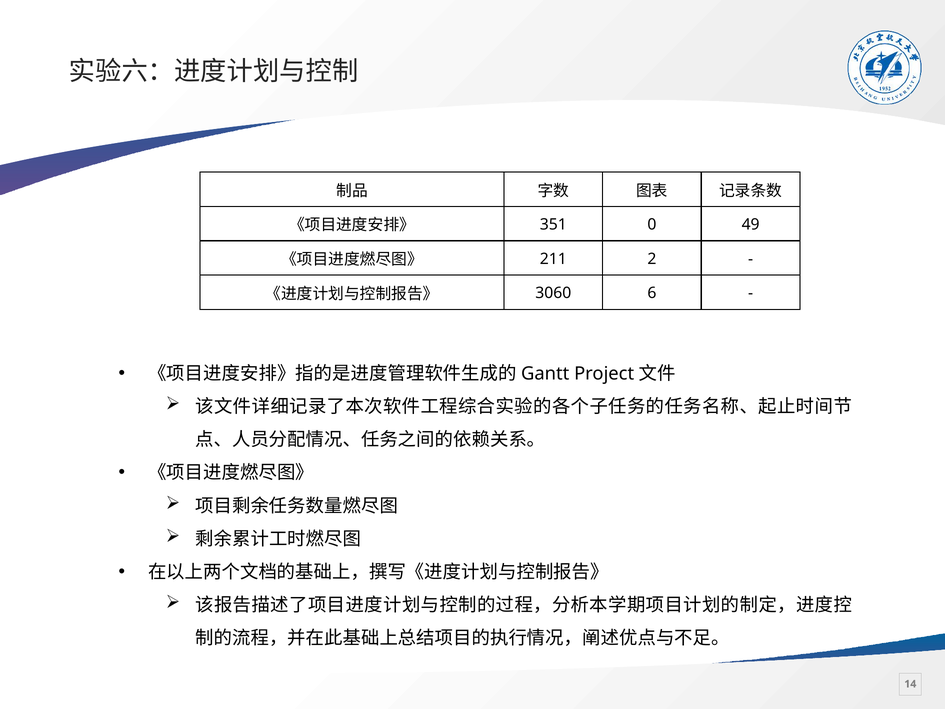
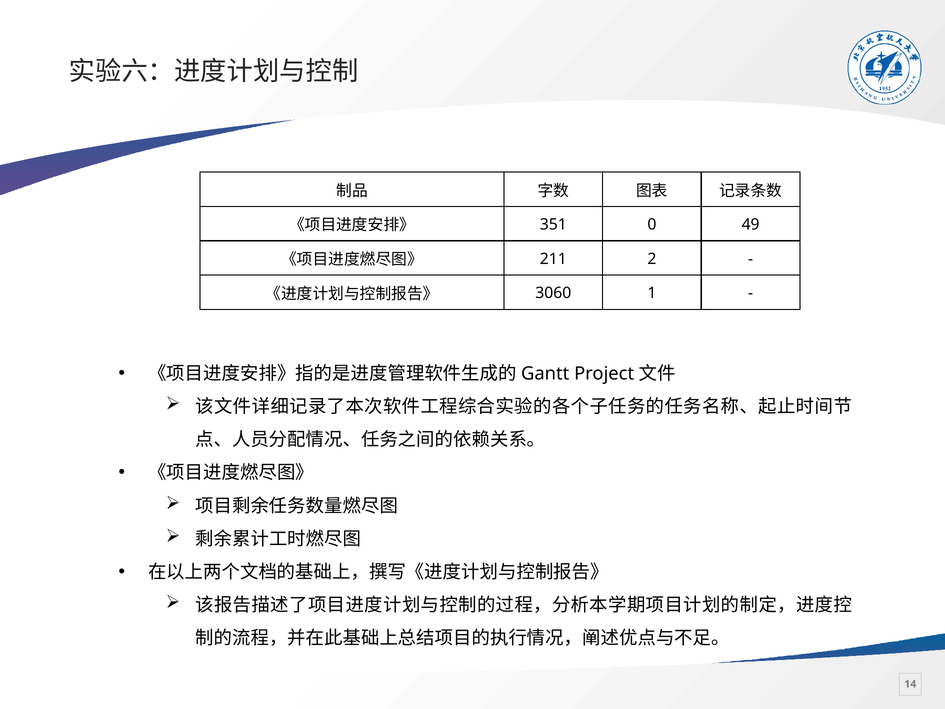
6: 6 -> 1 (652, 293)
